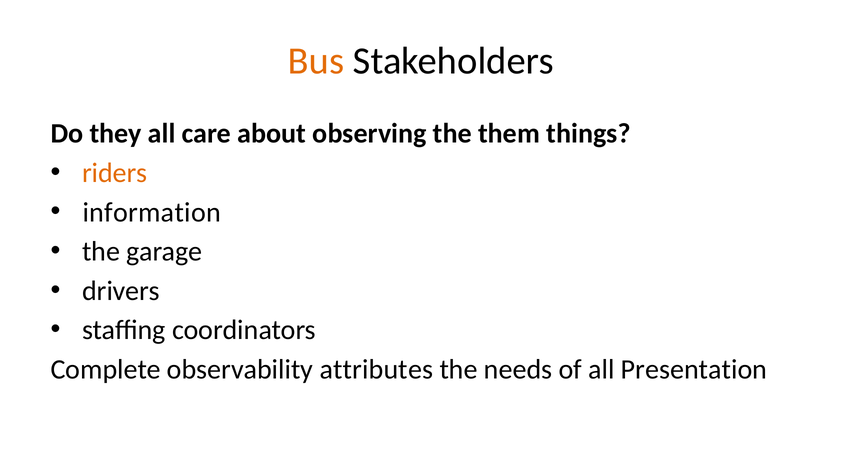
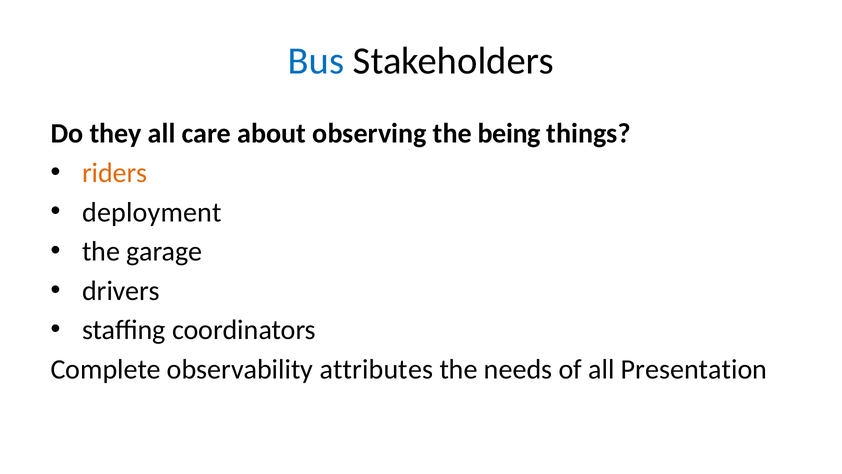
Bus colour: orange -> blue (316, 61)
them: them -> being (509, 134)
information: information -> deployment (152, 212)
